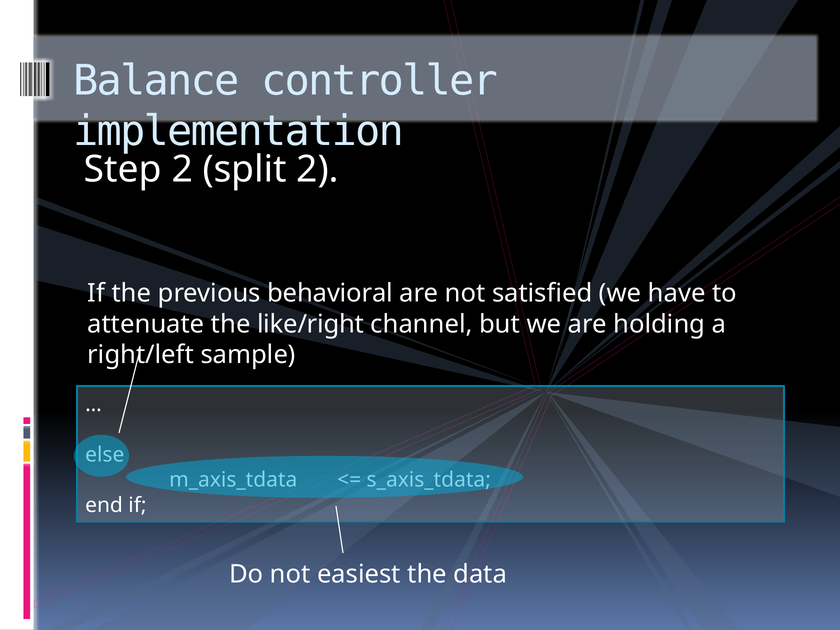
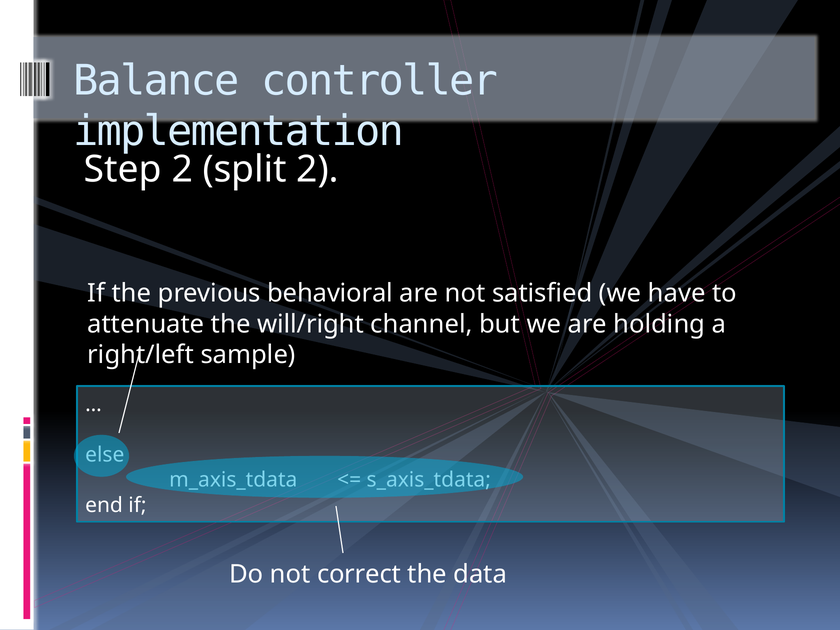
like/right: like/right -> will/right (310, 324)
easiest: easiest -> correct (359, 574)
